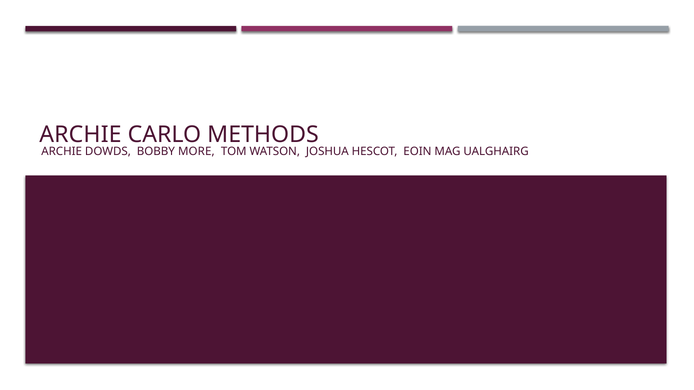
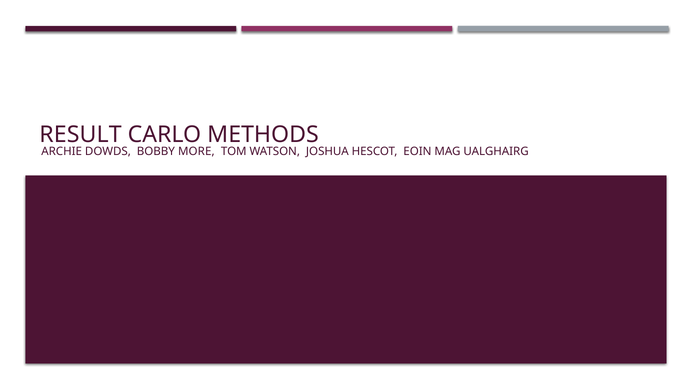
ARCHIE: ARCHIE -> RESULT (80, 135)
